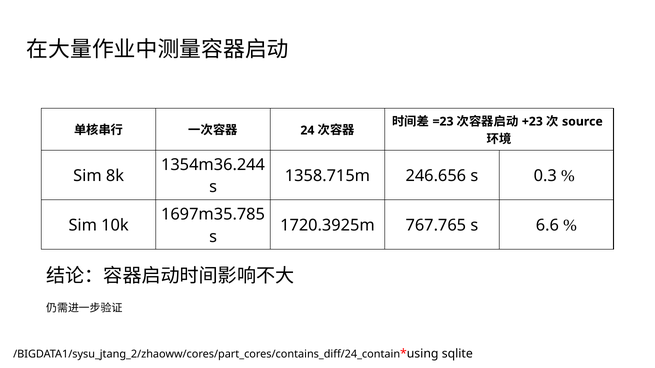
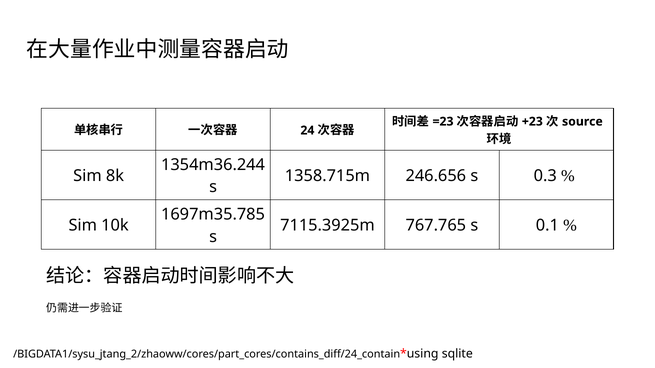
1720.3925m: 1720.3925m -> 7115.3925m (327, 226)
6.6: 6.6 -> 0.1 (547, 226)
